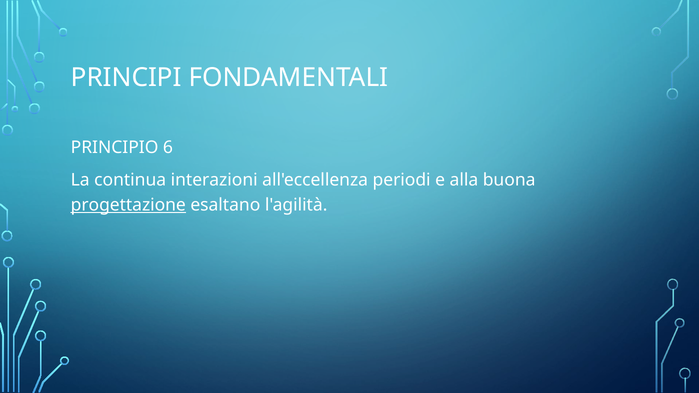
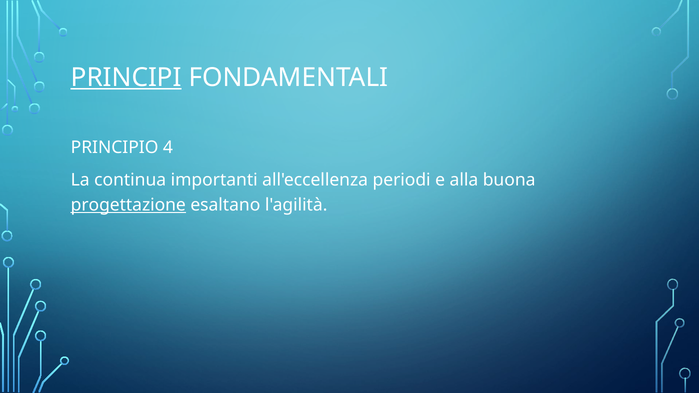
PRINCIPI underline: none -> present (126, 78)
6: 6 -> 4 (168, 148)
interazioni: interazioni -> importanti (214, 180)
